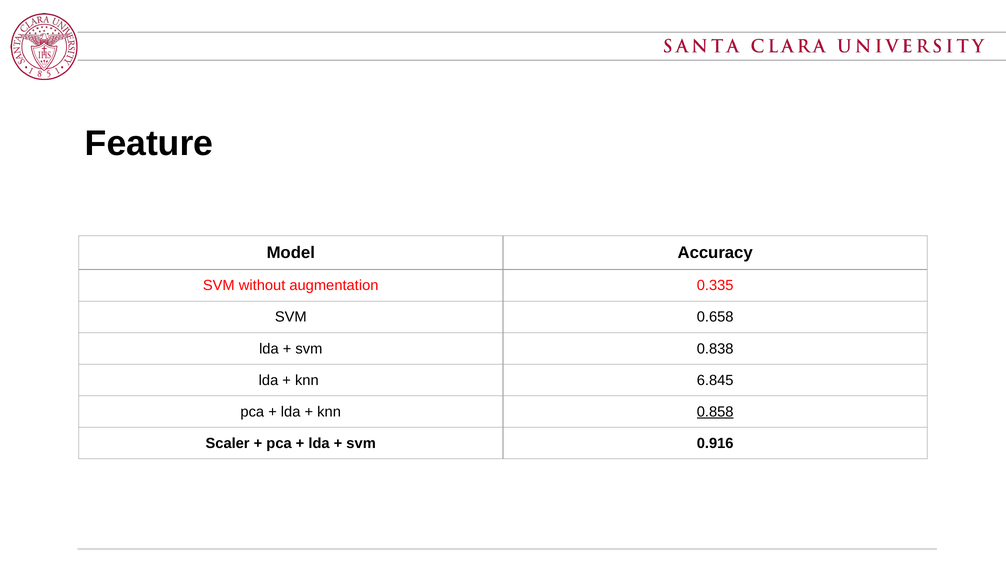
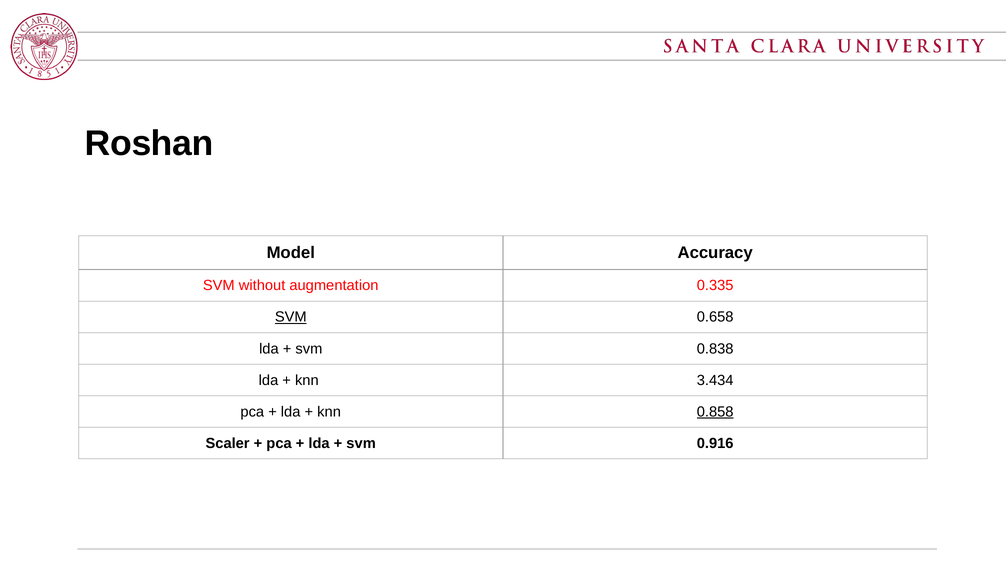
Feature: Feature -> Roshan (149, 144)
SVM underline: none -> present (291, 317)
6.845: 6.845 -> 3.434 (715, 380)
